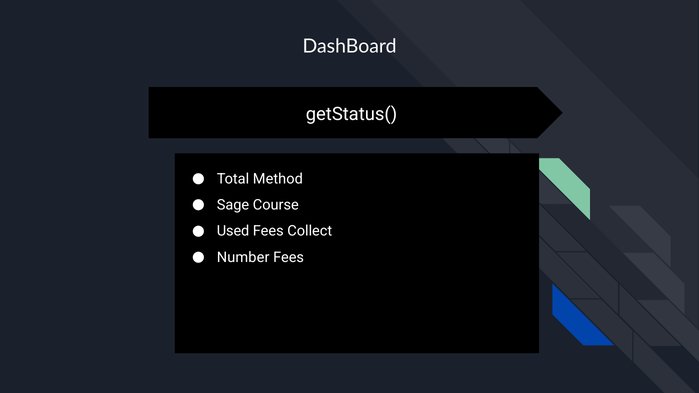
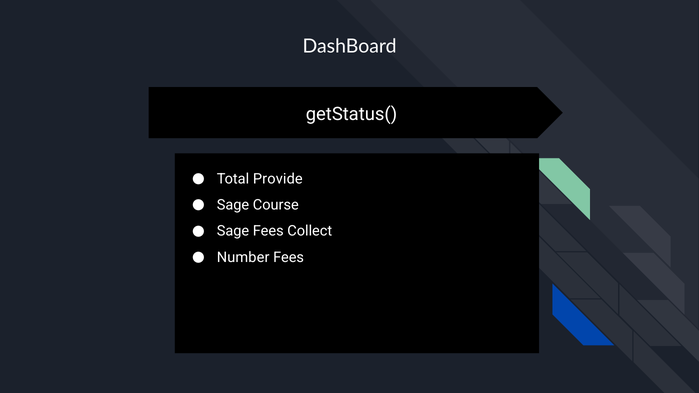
Method: Method -> Provide (278, 179)
Used: Used -> Sage (233, 231)
